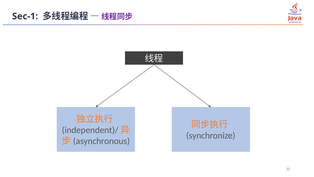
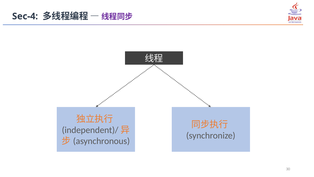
Sec-1: Sec-1 -> Sec-4 (25, 16)
